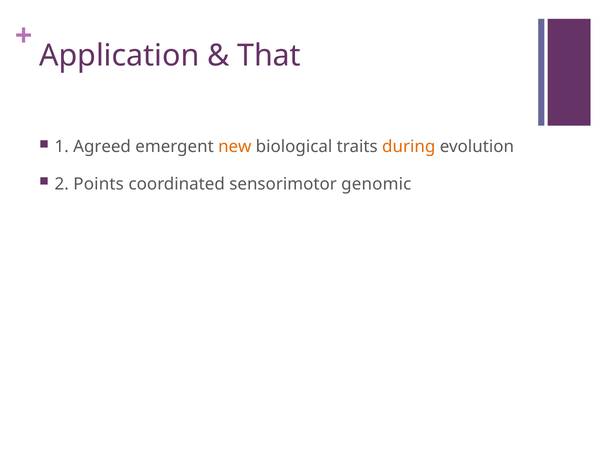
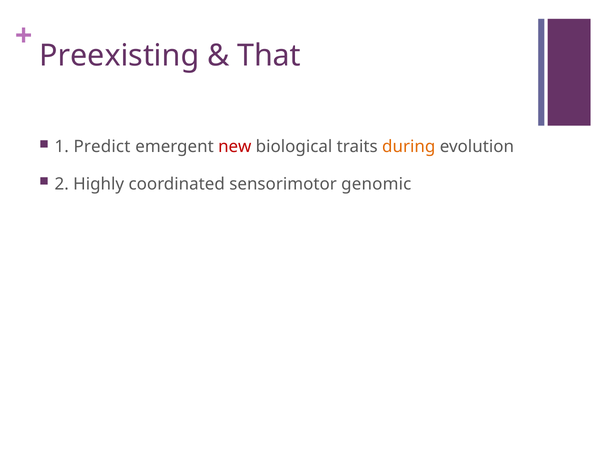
Application: Application -> Preexisting (119, 56)
Agreed: Agreed -> Predict (102, 147)
new colour: orange -> red (235, 147)
Points: Points -> Highly (99, 184)
